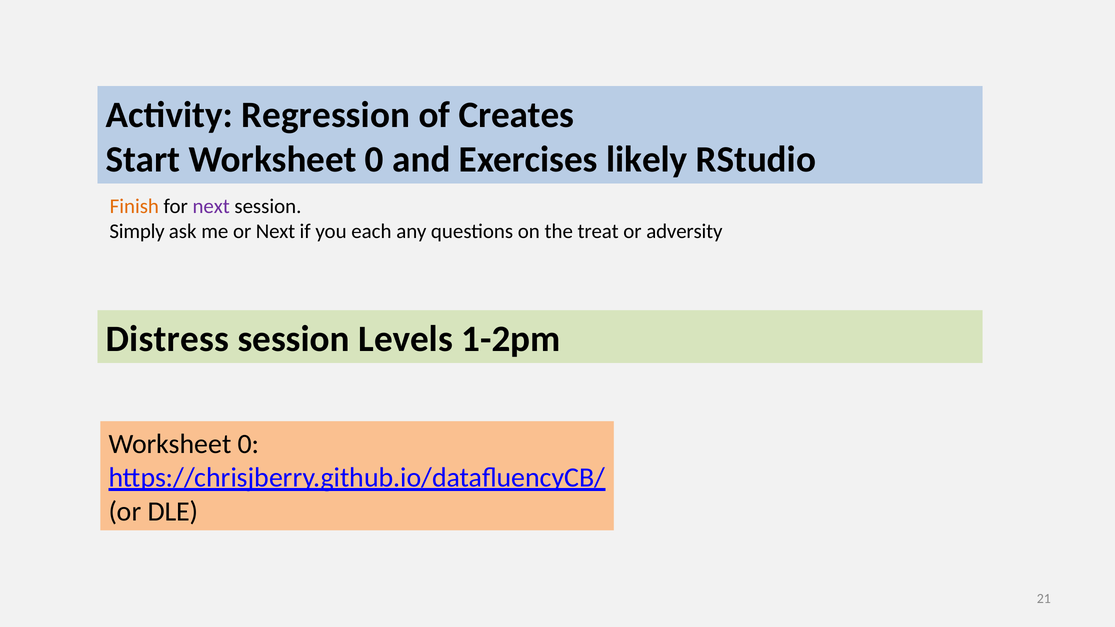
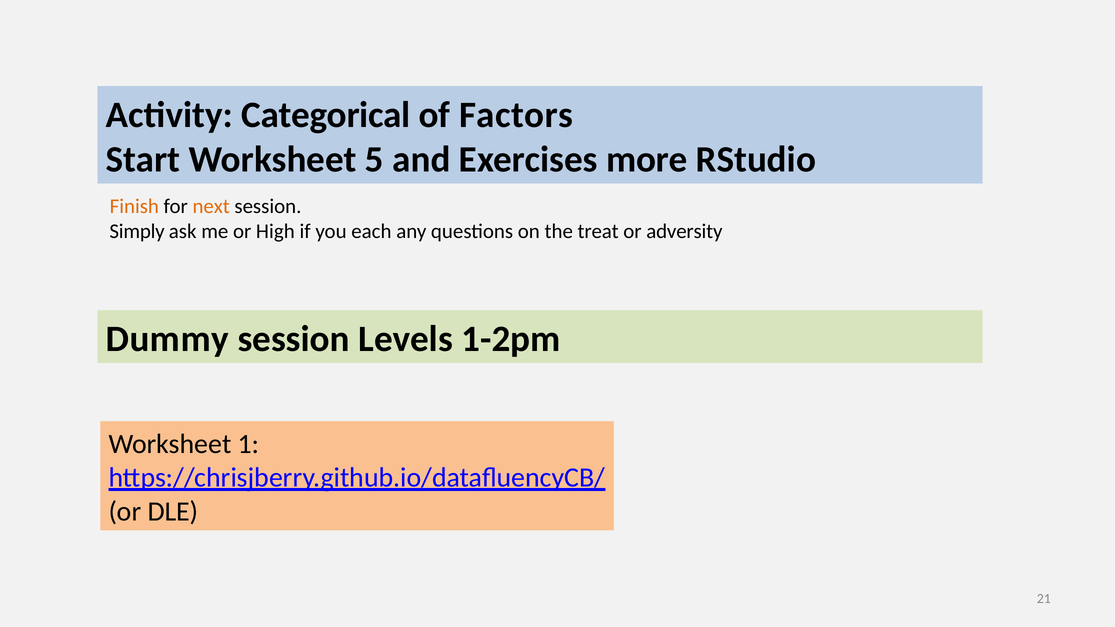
Regression: Regression -> Categorical (326, 115)
Creates: Creates -> Factors (516, 115)
Start Worksheet 0: 0 -> 5 (374, 160)
likely: likely -> more (647, 160)
next colour: purple -> orange (211, 206)
or Next: Next -> High (275, 232)
Distress: Distress -> Dummy (167, 339)
0: 0 -> 1 (248, 444)
